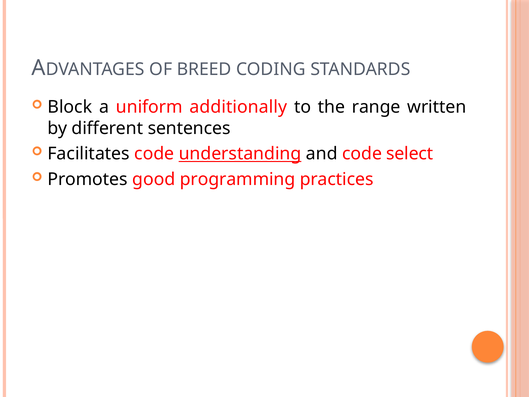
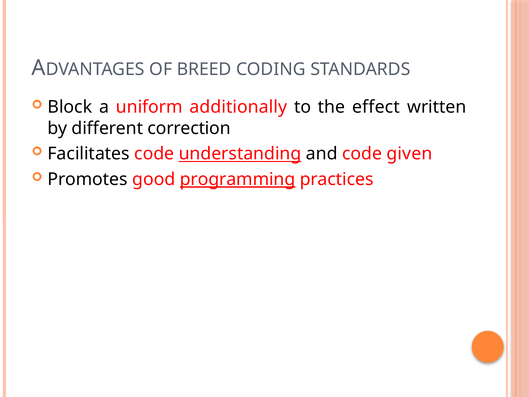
range: range -> effect (376, 107)
sentences: sentences -> correction (189, 128)
select: select -> given (410, 154)
programming underline: none -> present (238, 179)
